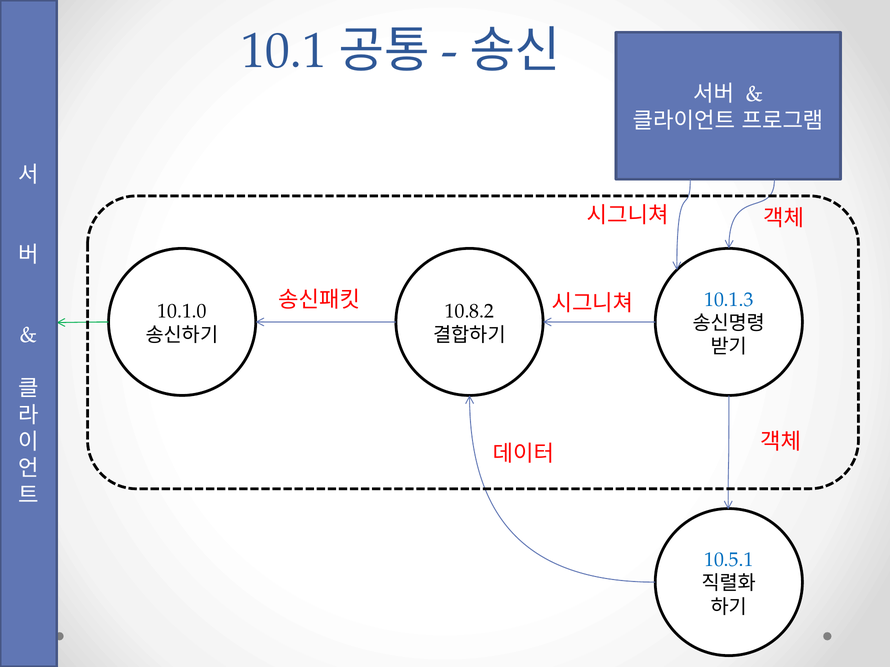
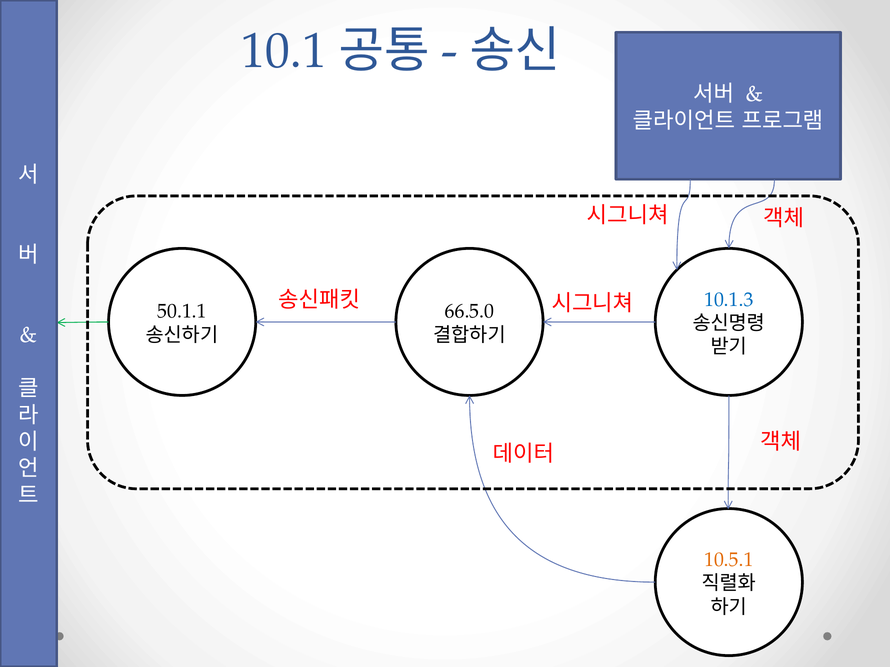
10.1.0: 10.1.0 -> 50.1.1 (182, 312)
10.8.2: 10.8.2 -> 66.5.0 (469, 312)
10.5.1 colour: blue -> orange (729, 560)
